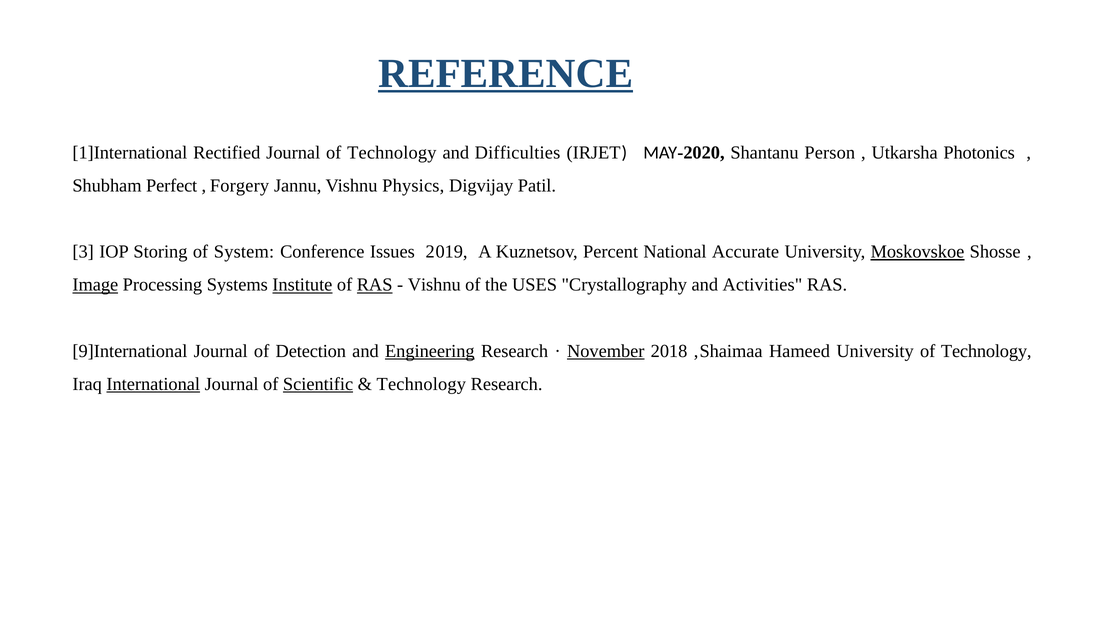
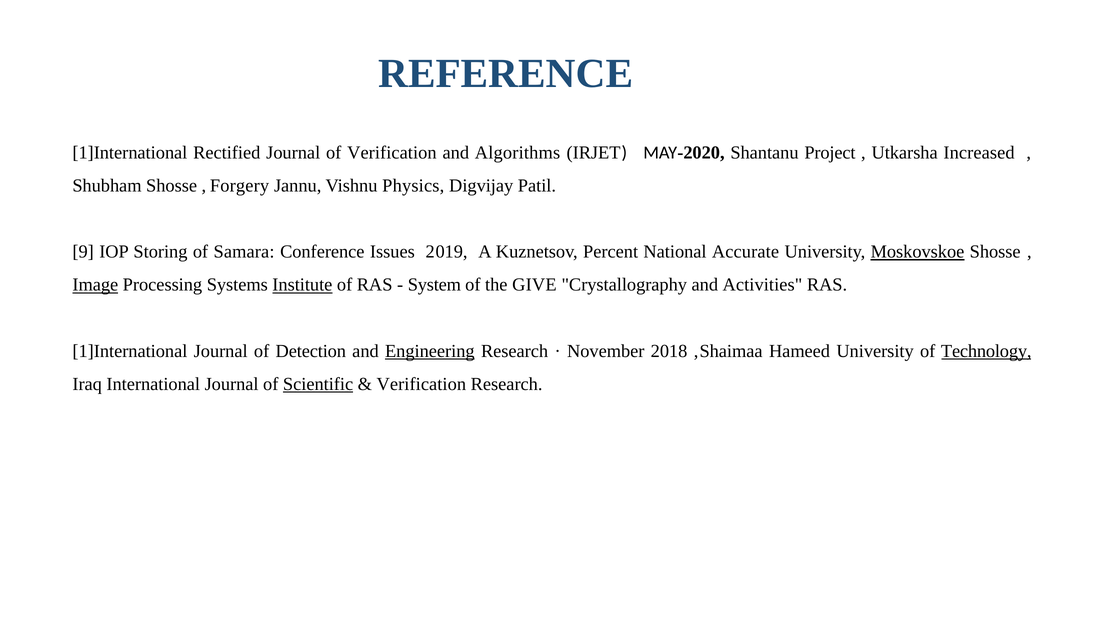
REFERENCE underline: present -> none (506, 73)
Journal of Technology: Technology -> Verification (392, 153)
Difficulties: Difficulties -> Algorithms (518, 153)
Person: Person -> Project (830, 153)
Photonics: Photonics -> Increased (979, 153)
Shubham Perfect: Perfect -> Shosse (172, 186)
3: 3 -> 9 (83, 252)
System: System -> Samara (244, 252)
RAS underline: present -> none (375, 285)
Vishnu: Vishnu -> System (434, 285)
USES: USES -> GIVE (534, 285)
9]International: 9]International -> 1]International (130, 351)
November underline: present -> none (606, 351)
Technology underline: none -> present (986, 351)
International underline: present -> none (153, 384)
Technology: Technology -> Verification (421, 384)
